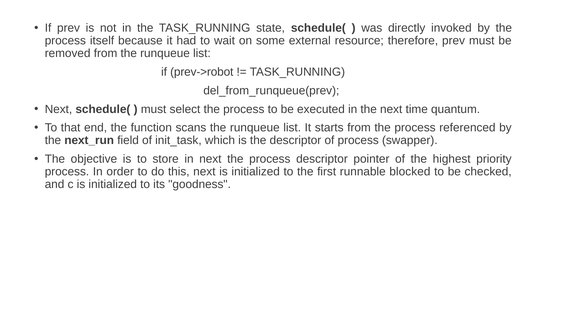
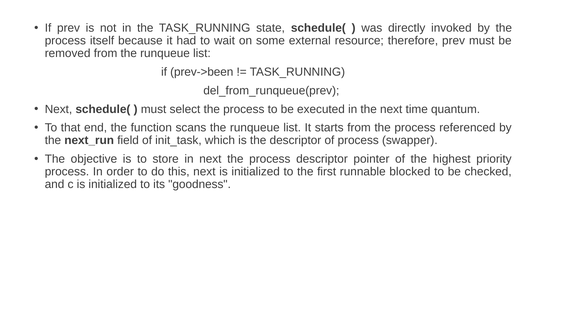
prev->robot: prev->robot -> prev->been (202, 72)
